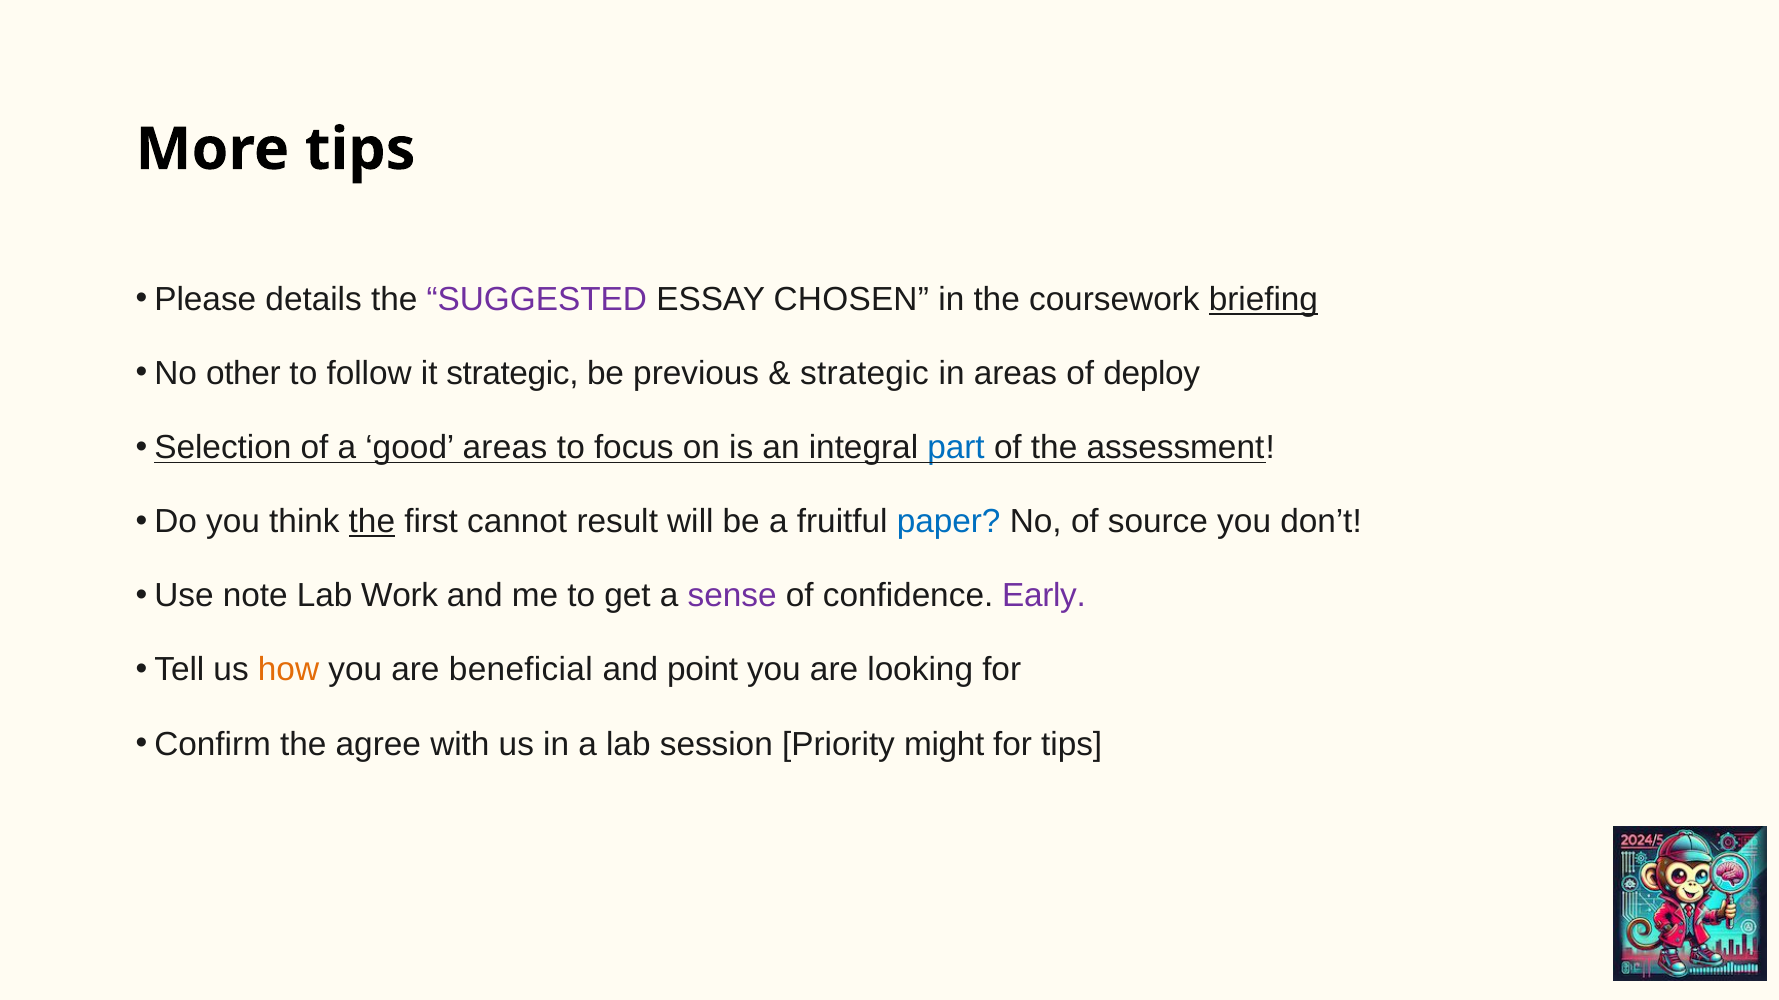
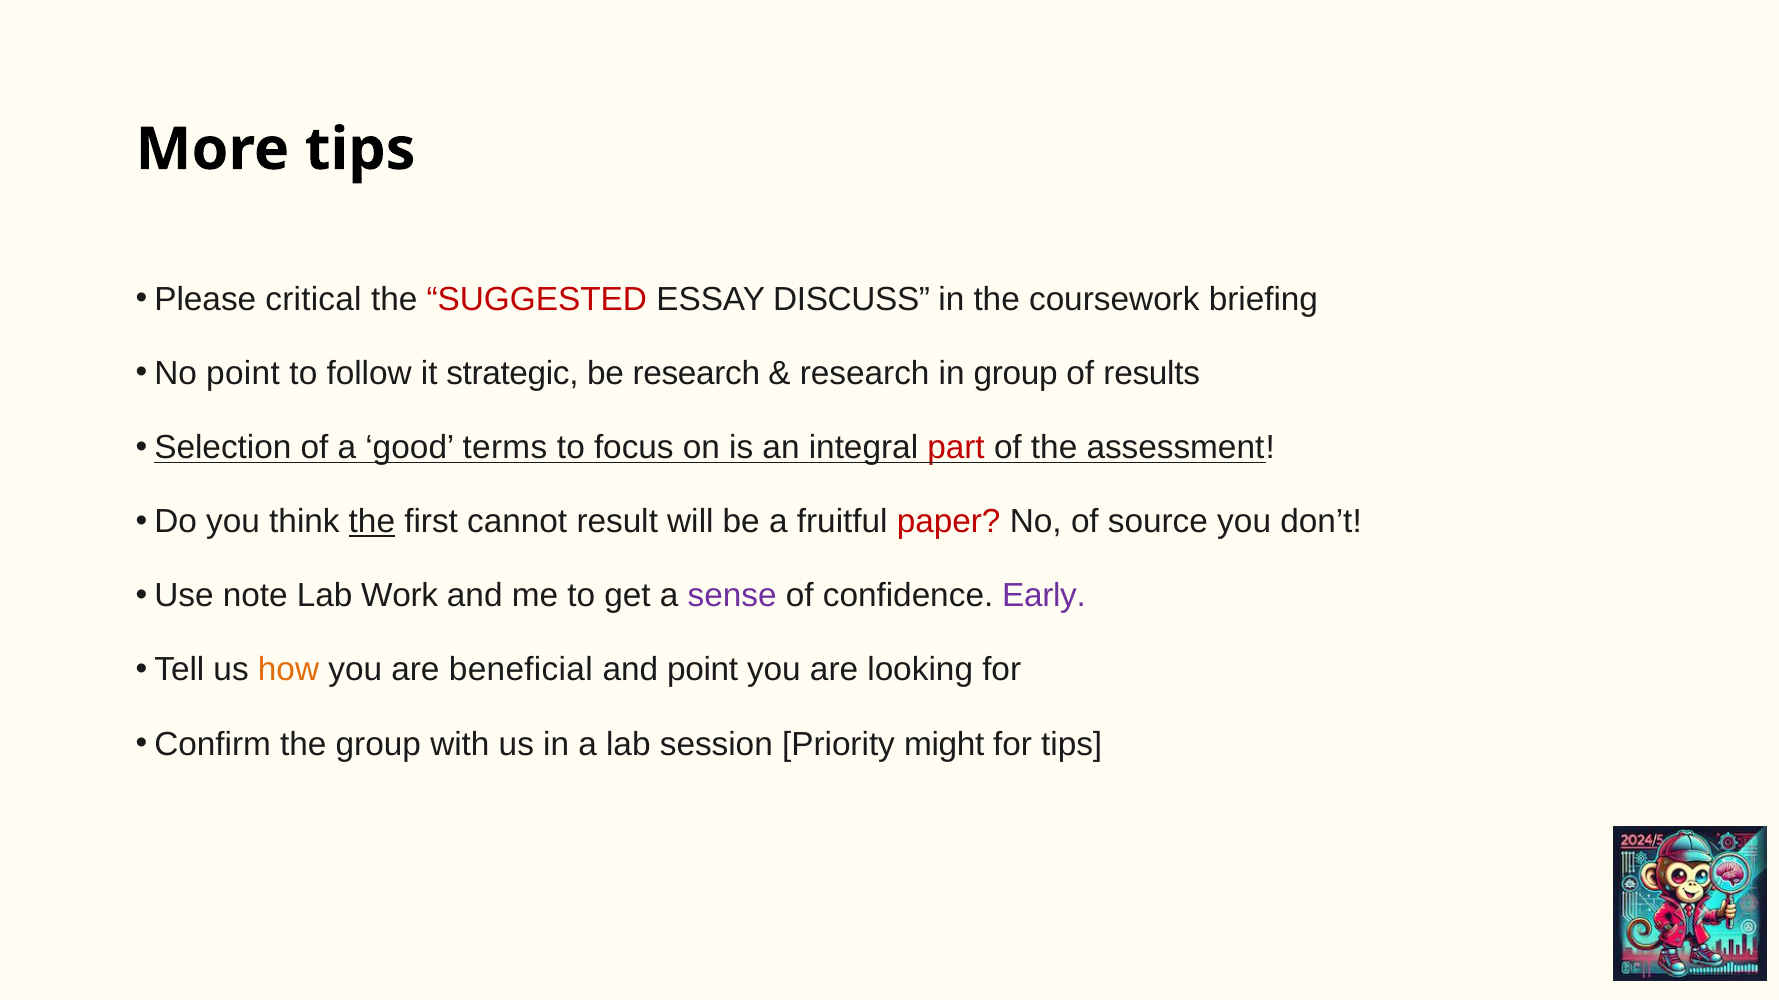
details: details -> critical (314, 300)
SUGGESTED colour: purple -> red (537, 300)
CHOSEN: CHOSEN -> DISCUSS (852, 300)
briefing underline: present -> none (1263, 300)
No other: other -> point (243, 374)
be previous: previous -> research (696, 374)
strategic: strategic -> research (865, 374)
in areas: areas -> group (1016, 374)
deploy: deploy -> results (1152, 374)
good areas: areas -> terms (505, 448)
part colour: blue -> red (956, 448)
paper colour: blue -> red (949, 522)
the agree: agree -> group (378, 745)
